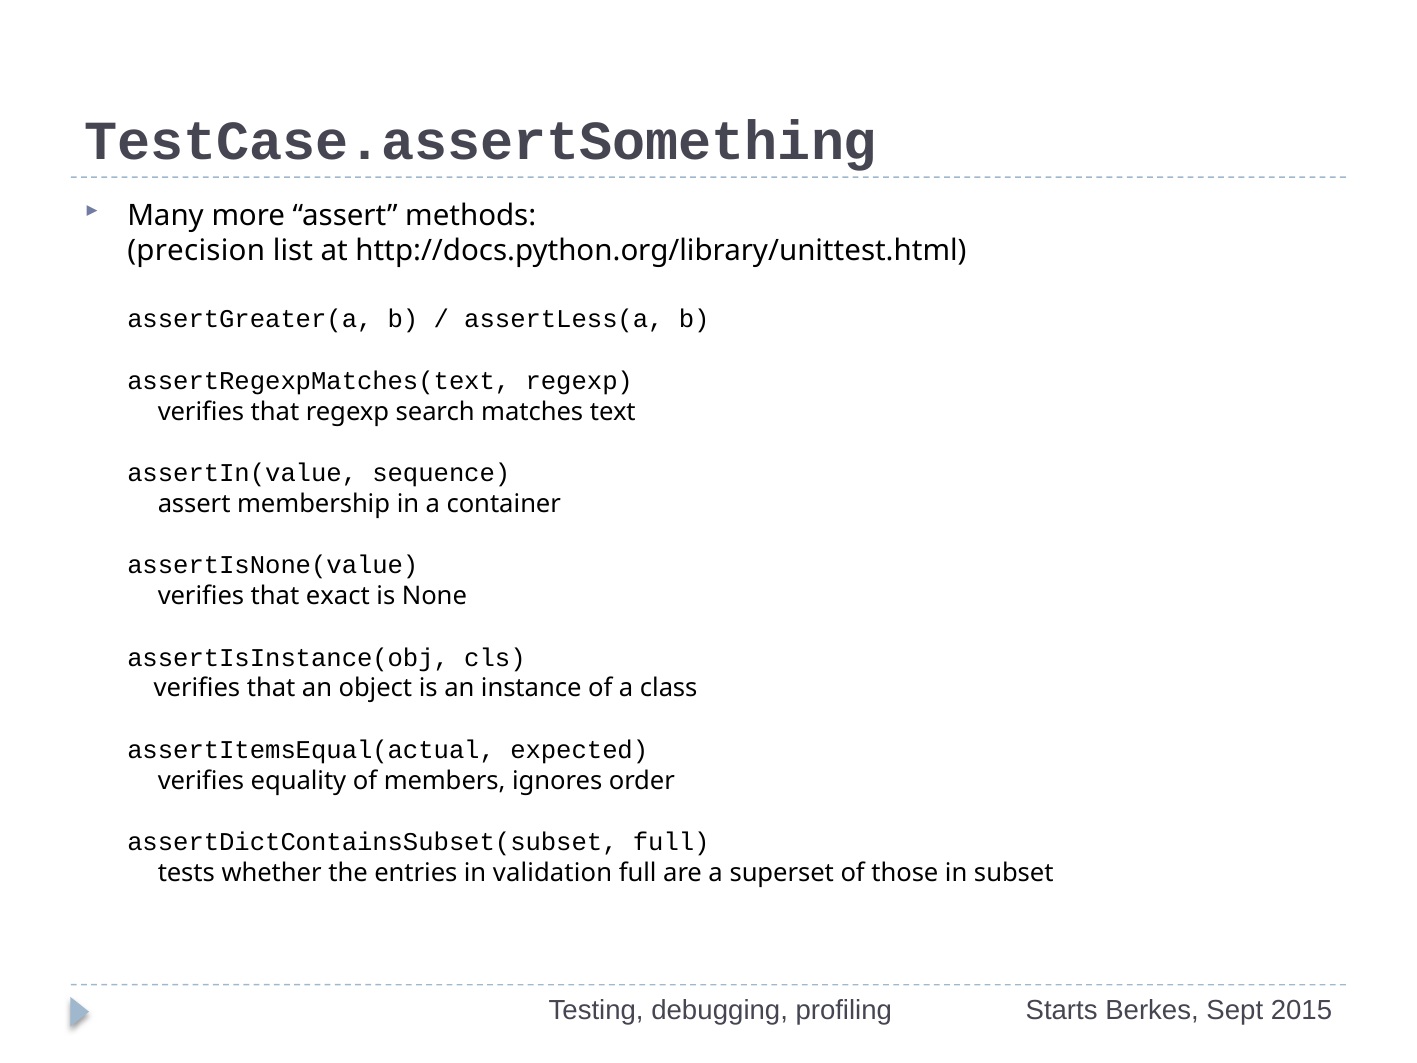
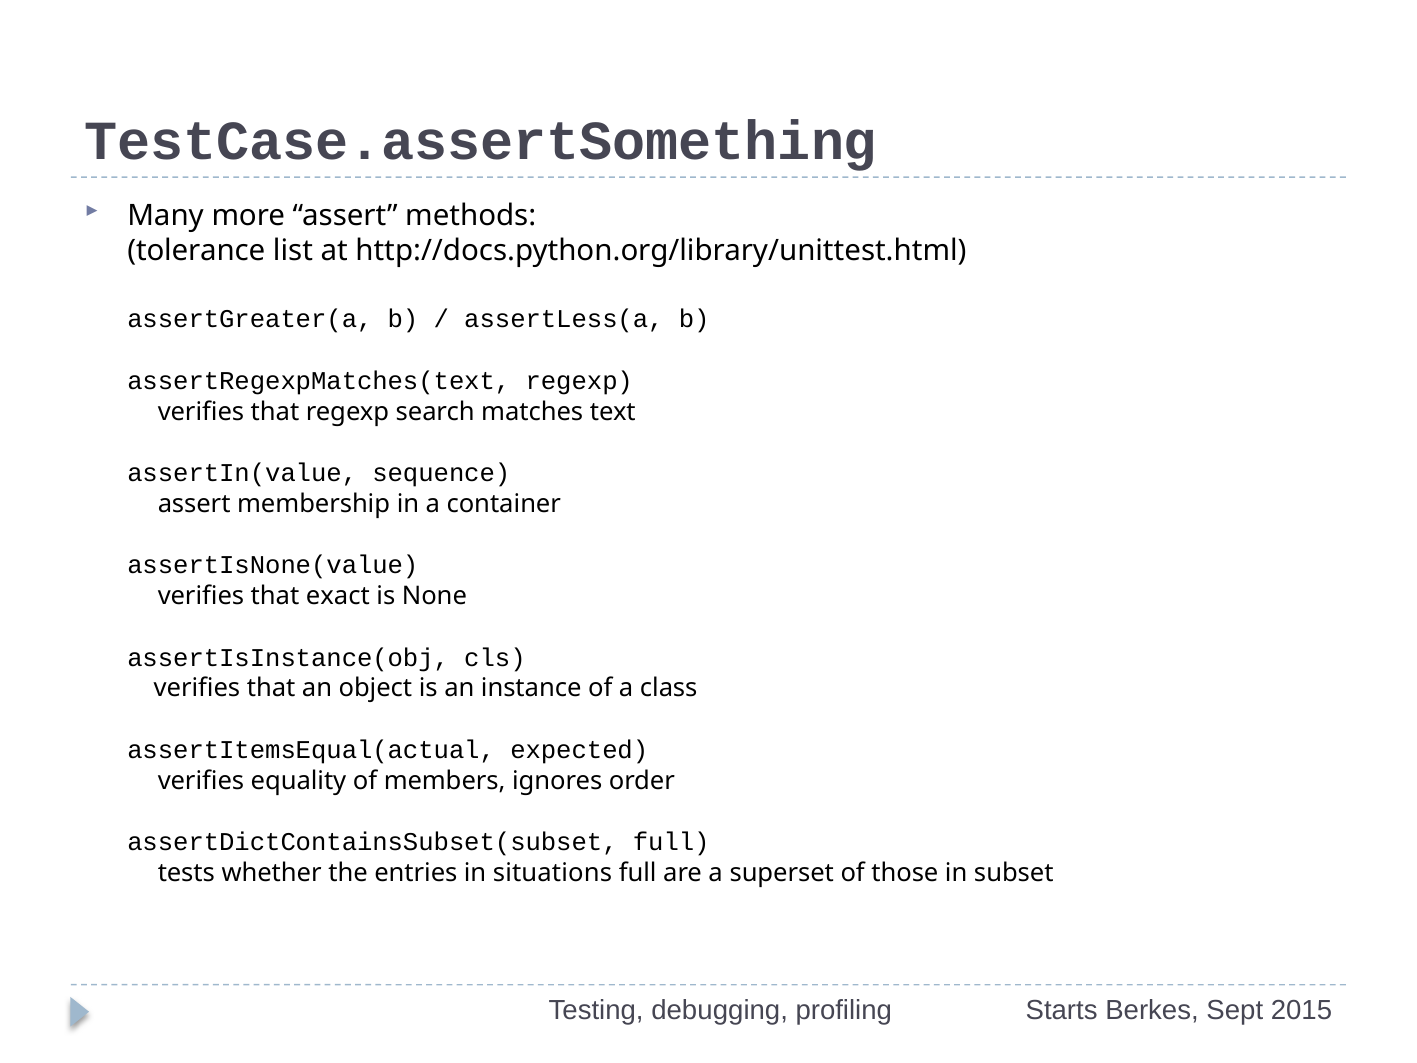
precision: precision -> tolerance (196, 251)
validation: validation -> situations (552, 873)
